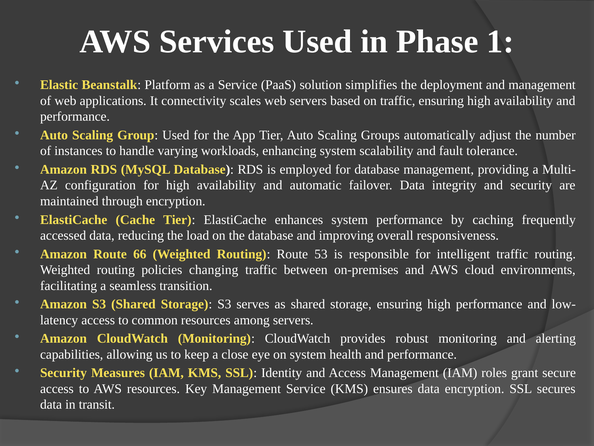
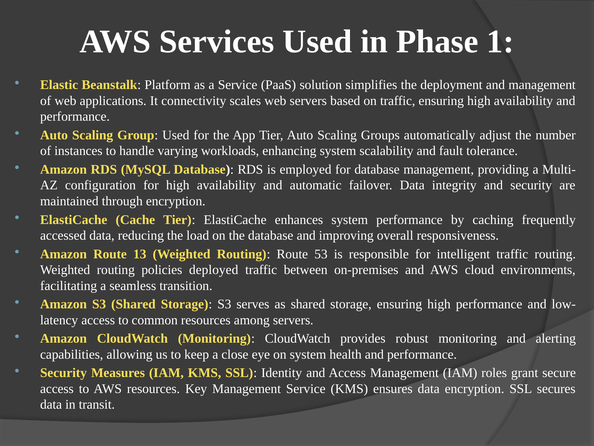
66: 66 -> 13 (140, 254)
changing: changing -> deployed (214, 270)
